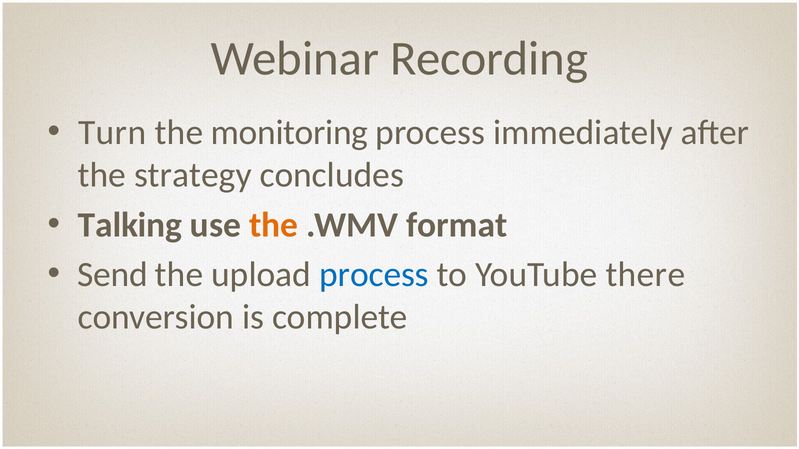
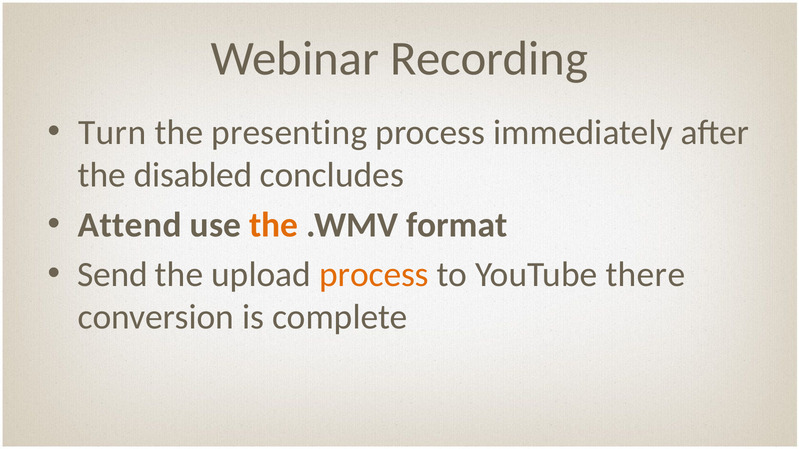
monitoring: monitoring -> presenting (289, 133)
strategy: strategy -> disabled (193, 175)
Talking: Talking -> Attend (130, 225)
process colour: blue -> orange (374, 275)
